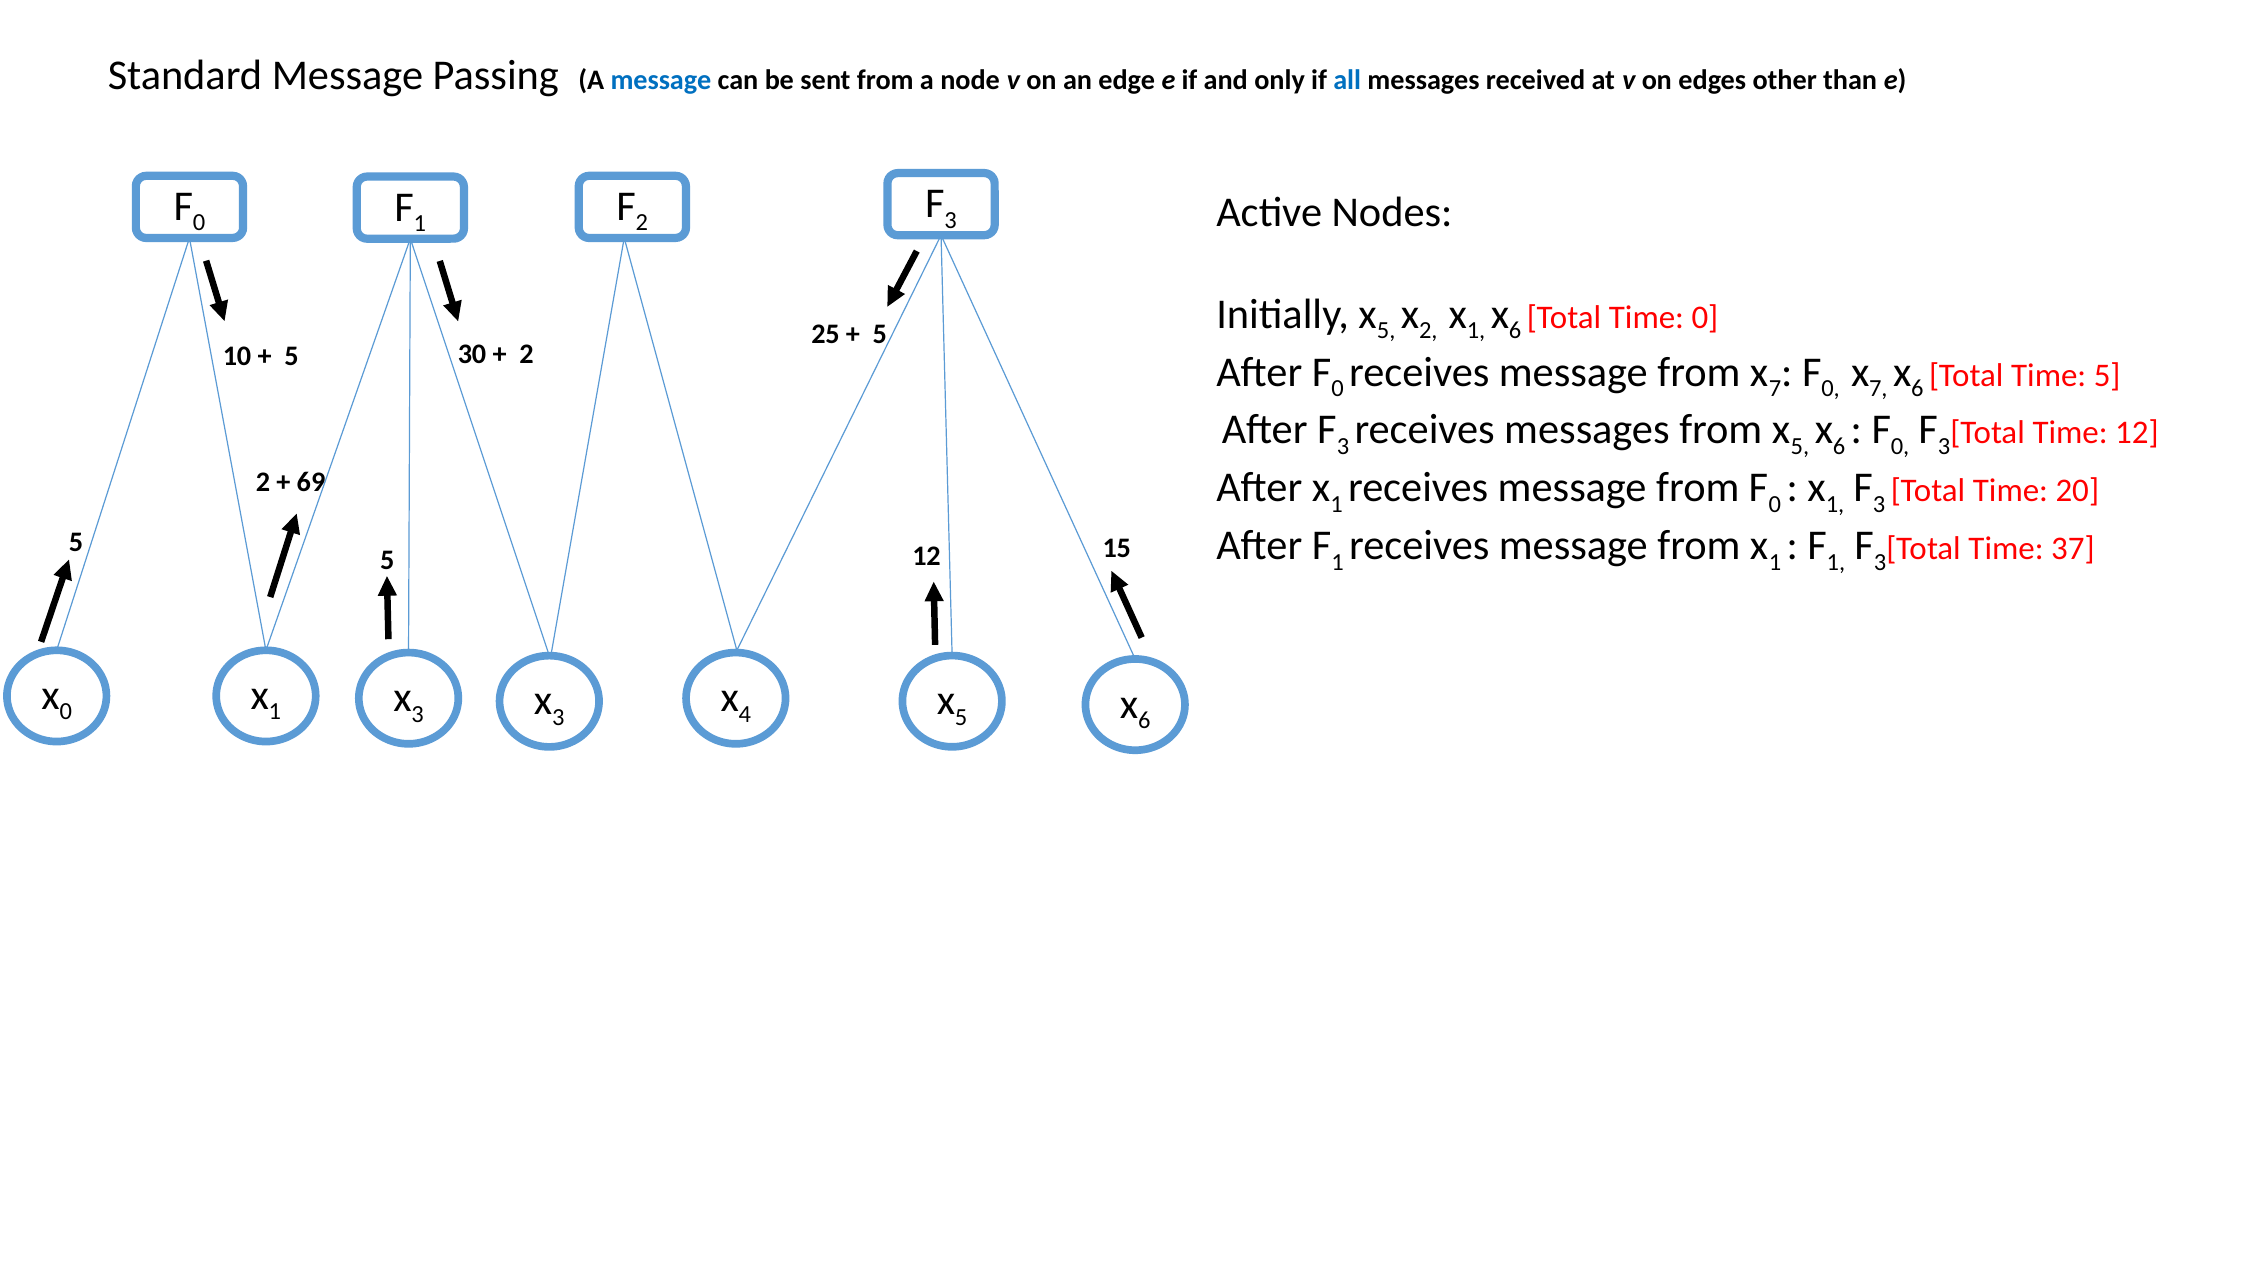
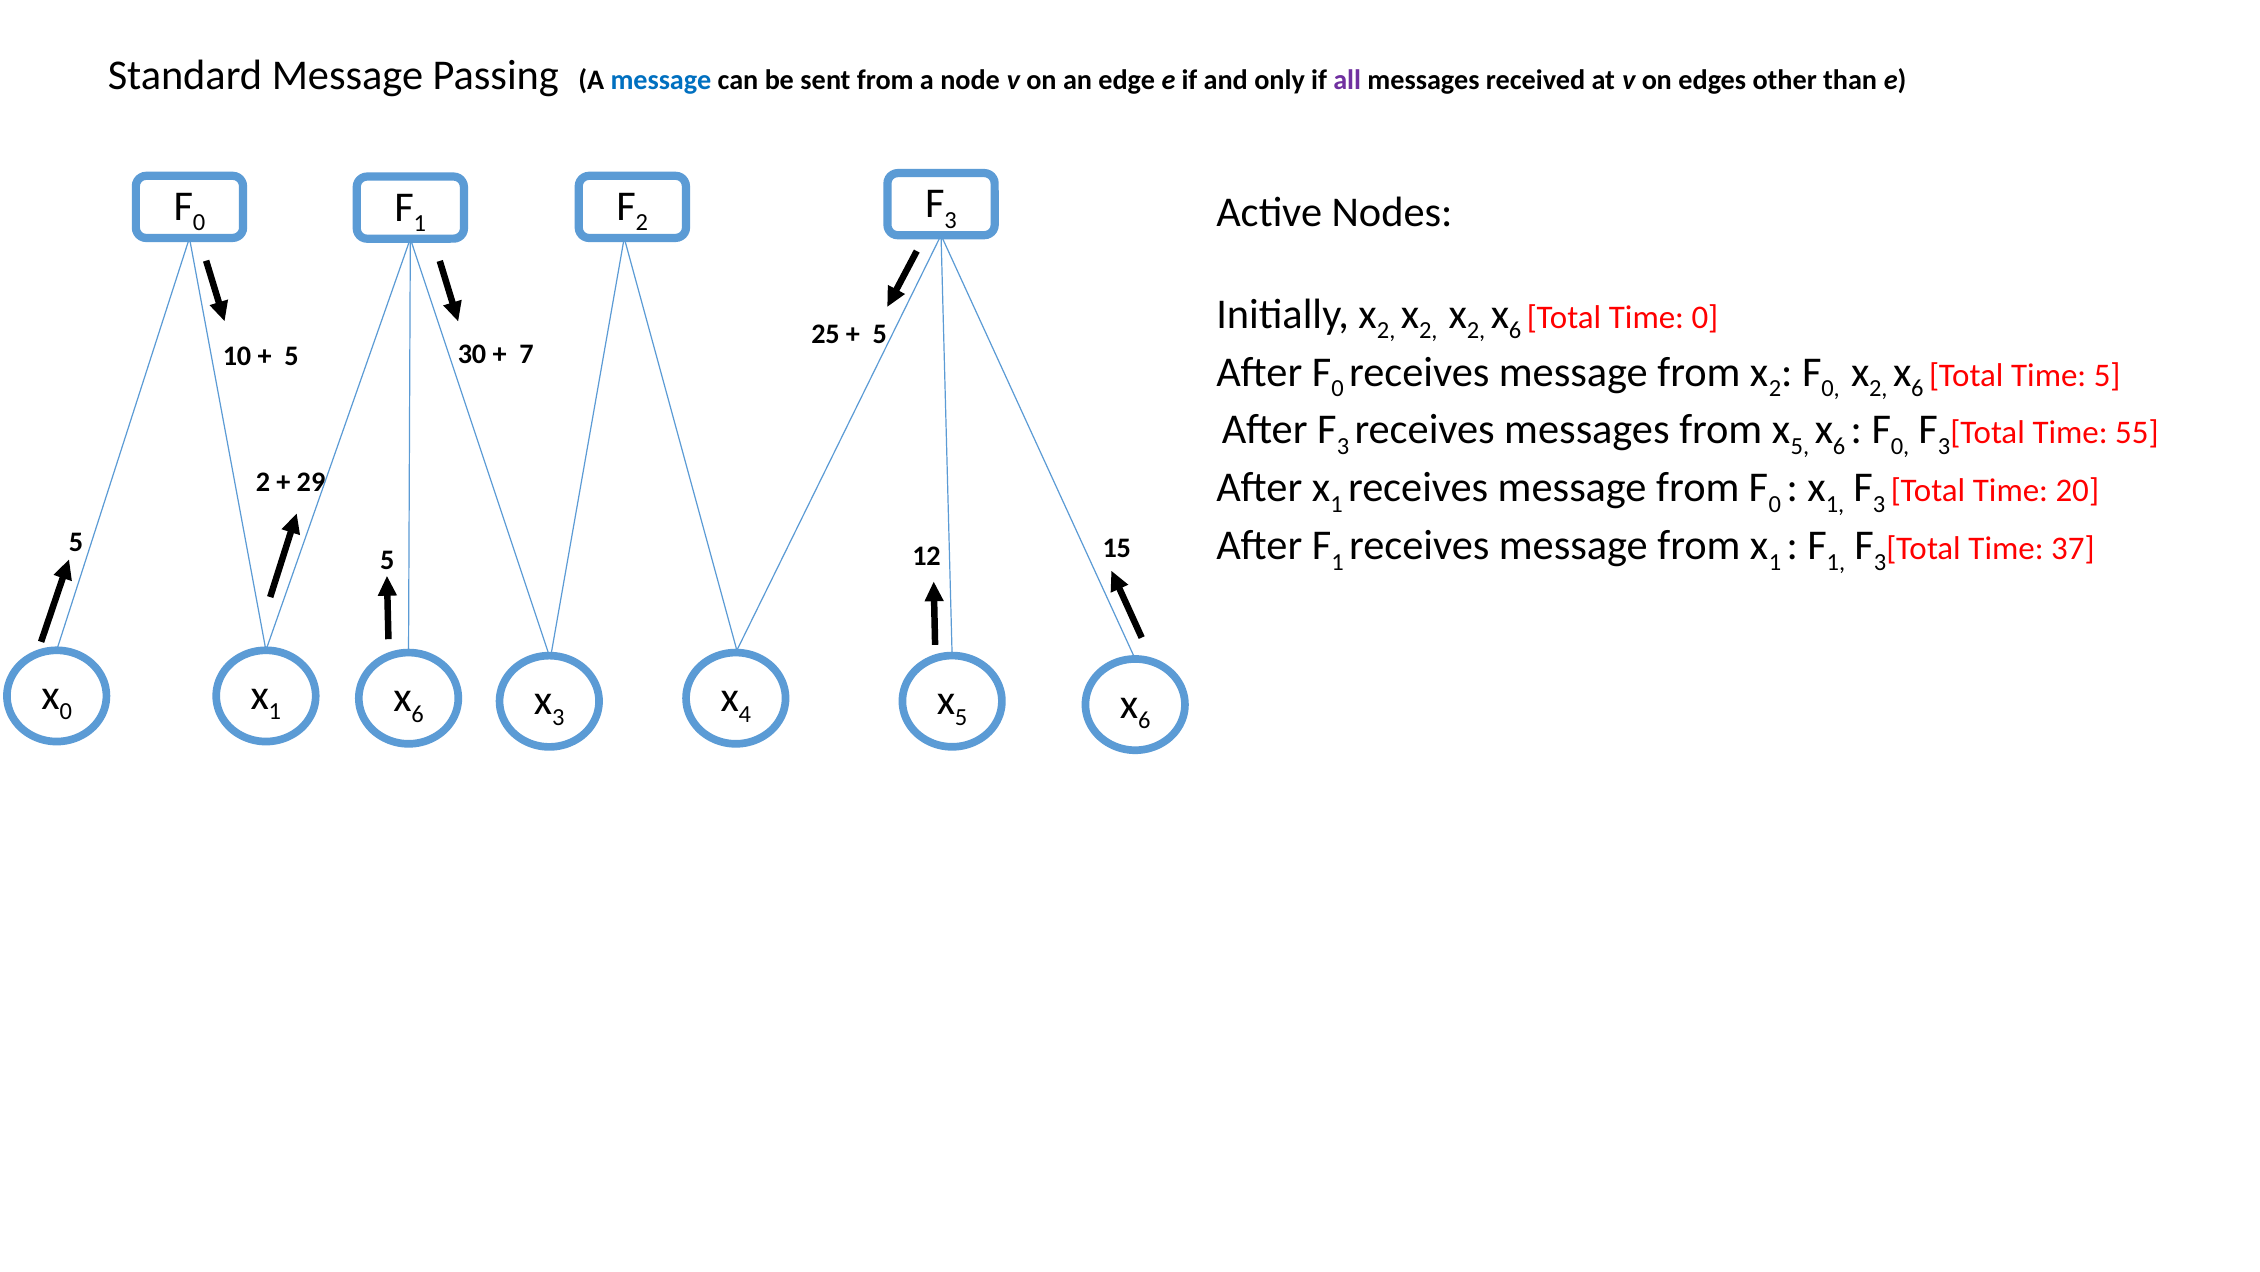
all colour: blue -> purple (1347, 80)
5: 5 -> 2 (1386, 331)
1: 1 -> 2 (1476, 331)
2: 2 -> 7 (526, 354)
7: 7 -> 2 (1775, 388)
7: 7 -> 2 (1878, 388)
Time 12: 12 -> 55 (2137, 433)
69: 69 -> 29 (311, 482)
3: 3 -> 6 (418, 714)
